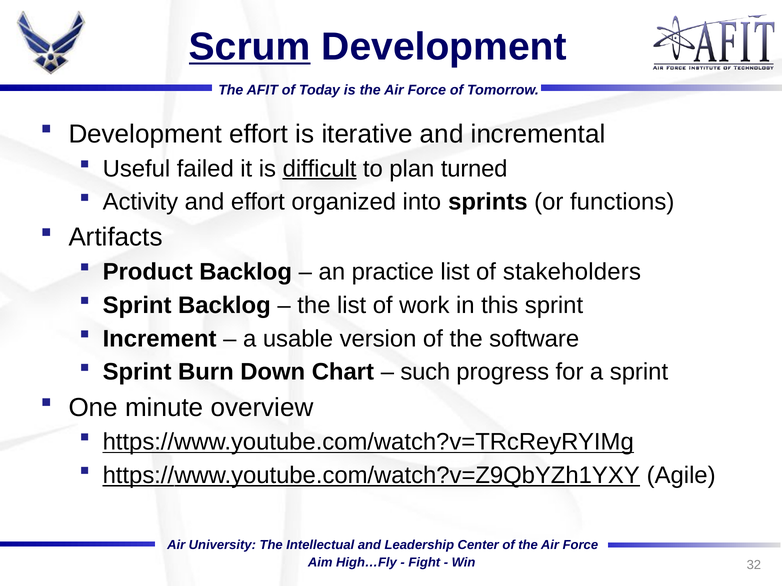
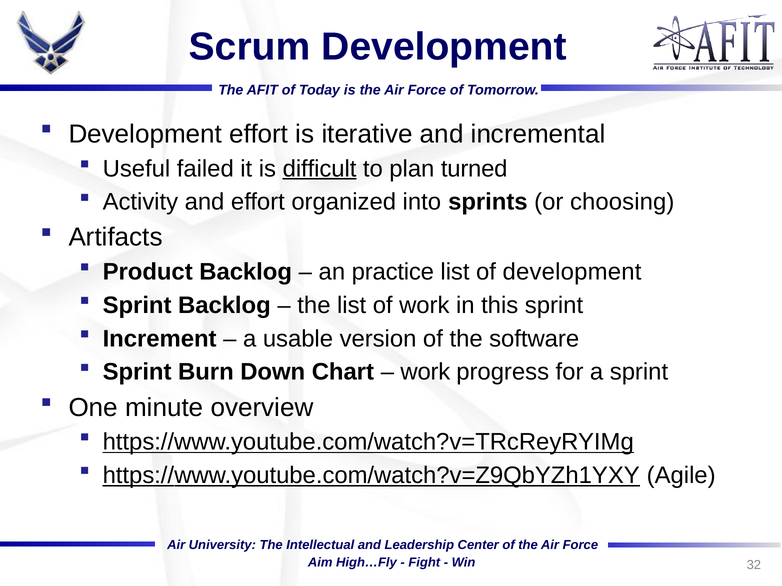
Scrum underline: present -> none (250, 47)
functions: functions -> choosing (622, 202)
of stakeholders: stakeholders -> development (572, 272)
such: such -> work (425, 372)
